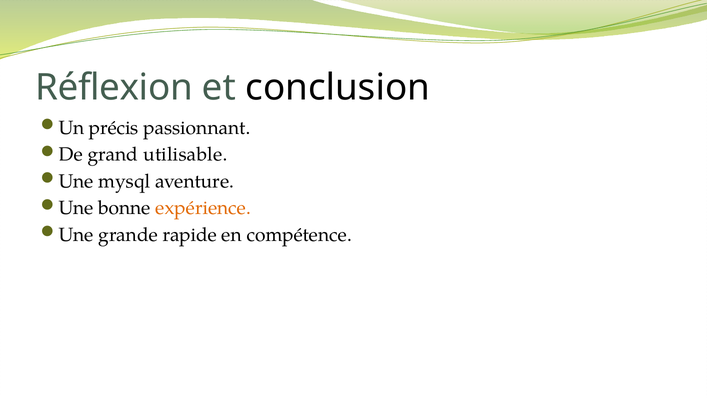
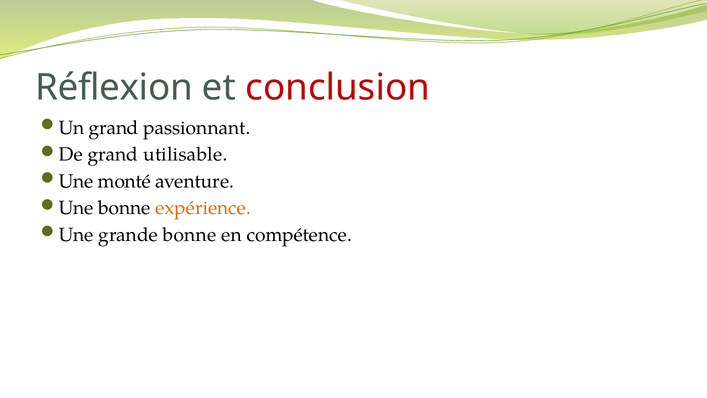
conclusion colour: black -> red (338, 88)
Un précis: précis -> grand (114, 128)
mysql: mysql -> monté (124, 181)
grande rapide: rapide -> bonne (190, 235)
